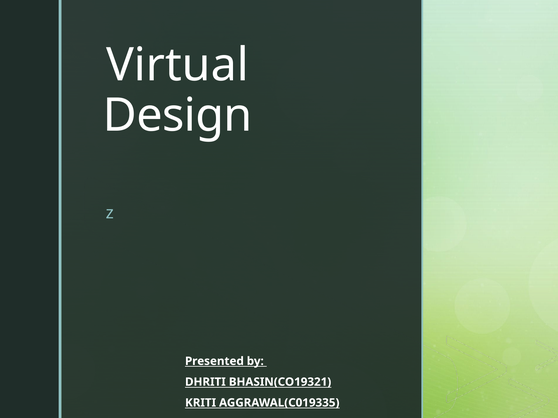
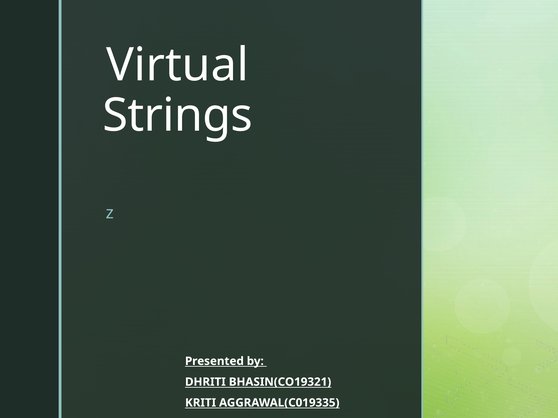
Design: Design -> Strings (178, 116)
